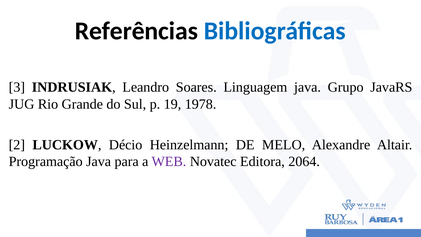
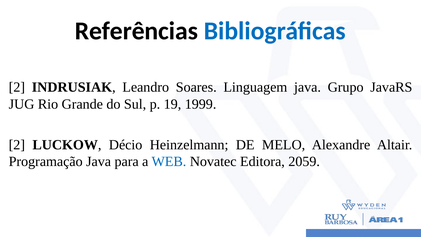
3: 3 -> 2 (17, 87)
1978: 1978 -> 1999 (201, 104)
WEB colour: purple -> blue (169, 162)
2064: 2064 -> 2059 (304, 162)
